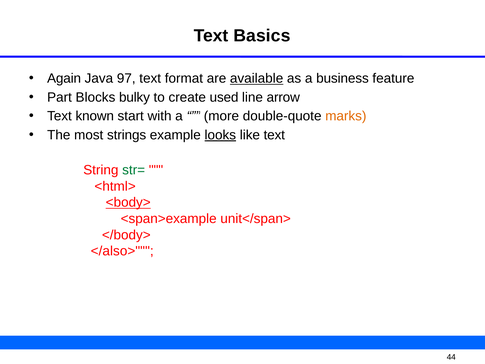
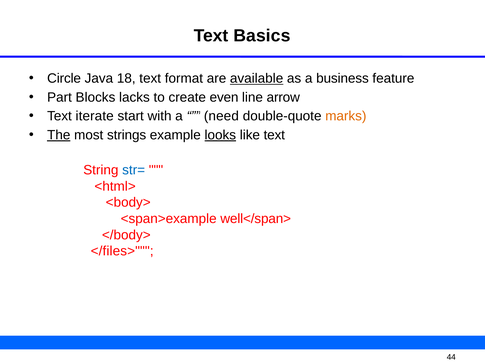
Again: Again -> Circle (64, 78)
97: 97 -> 18 (126, 78)
bulky: bulky -> lacks (134, 97)
used: used -> even (224, 97)
known: known -> iterate (95, 116)
more: more -> need (221, 116)
The underline: none -> present (59, 135)
str= colour: green -> blue (134, 170)
<body> underline: present -> none (128, 202)
unit</span>: unit</span> -> well</span> (256, 219)
</also>: </also> -> </files> (122, 251)
